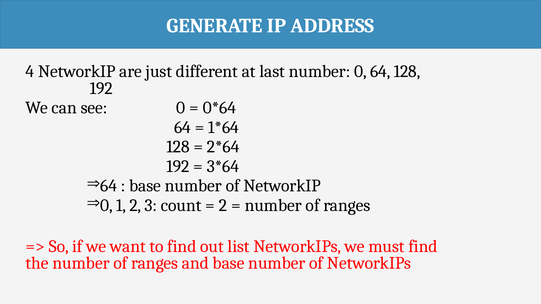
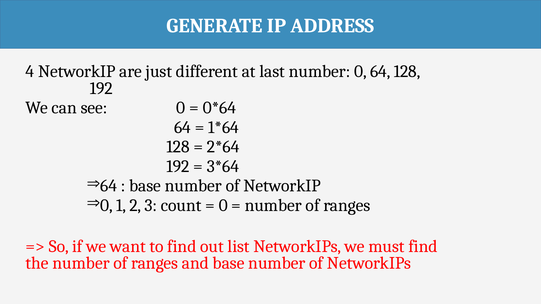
2: 2 -> 0 (223, 206)
